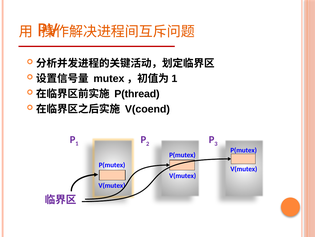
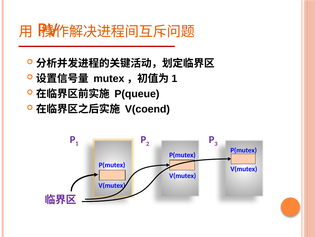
P(thread: P(thread -> P(queue (137, 94)
